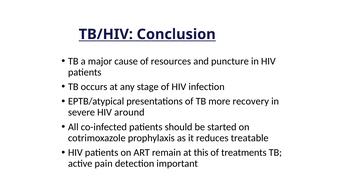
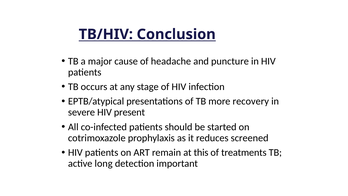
resources: resources -> headache (171, 61)
around: around -> present (129, 112)
treatable: treatable -> screened (250, 138)
pain: pain -> long (104, 163)
